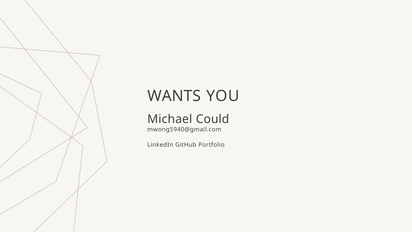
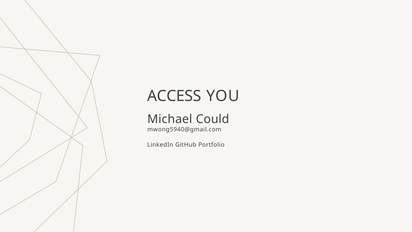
WANTS: WANTS -> ACCESS (174, 96)
